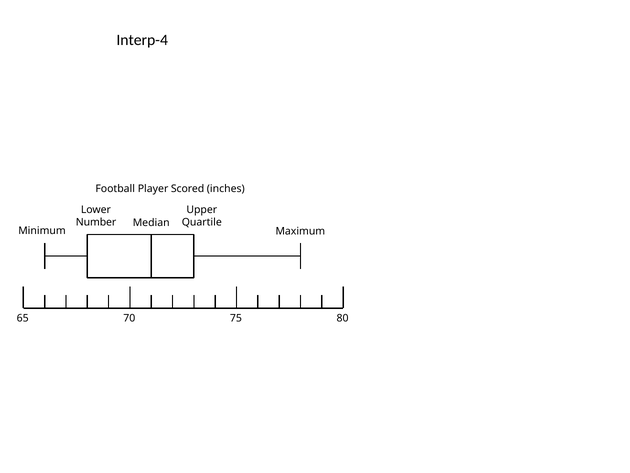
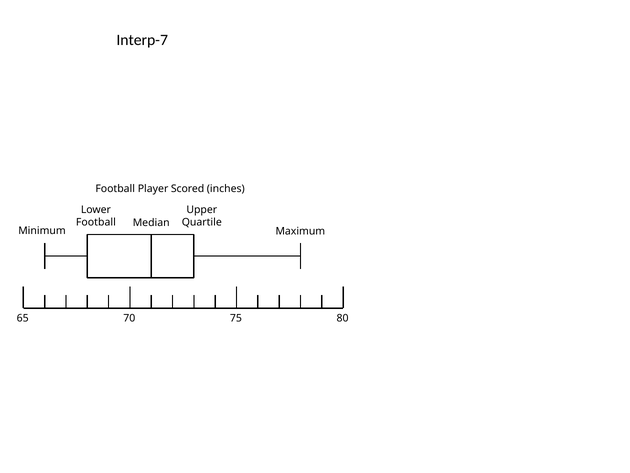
Interp-4: Interp-4 -> Interp-7 (142, 40)
Number: Number -> Football (96, 222)
